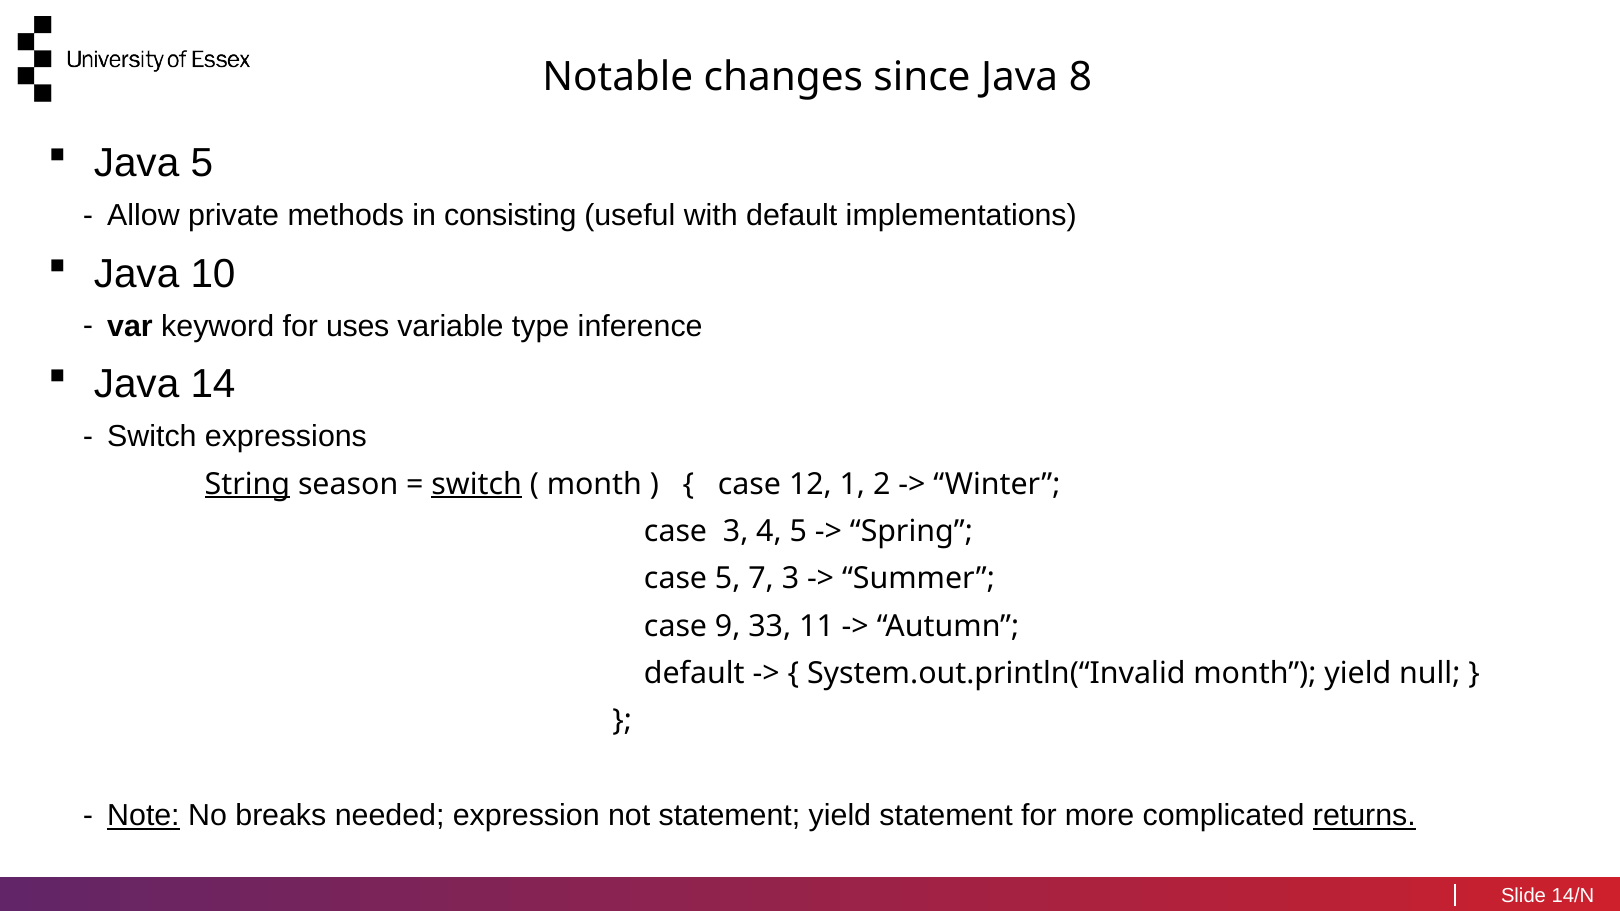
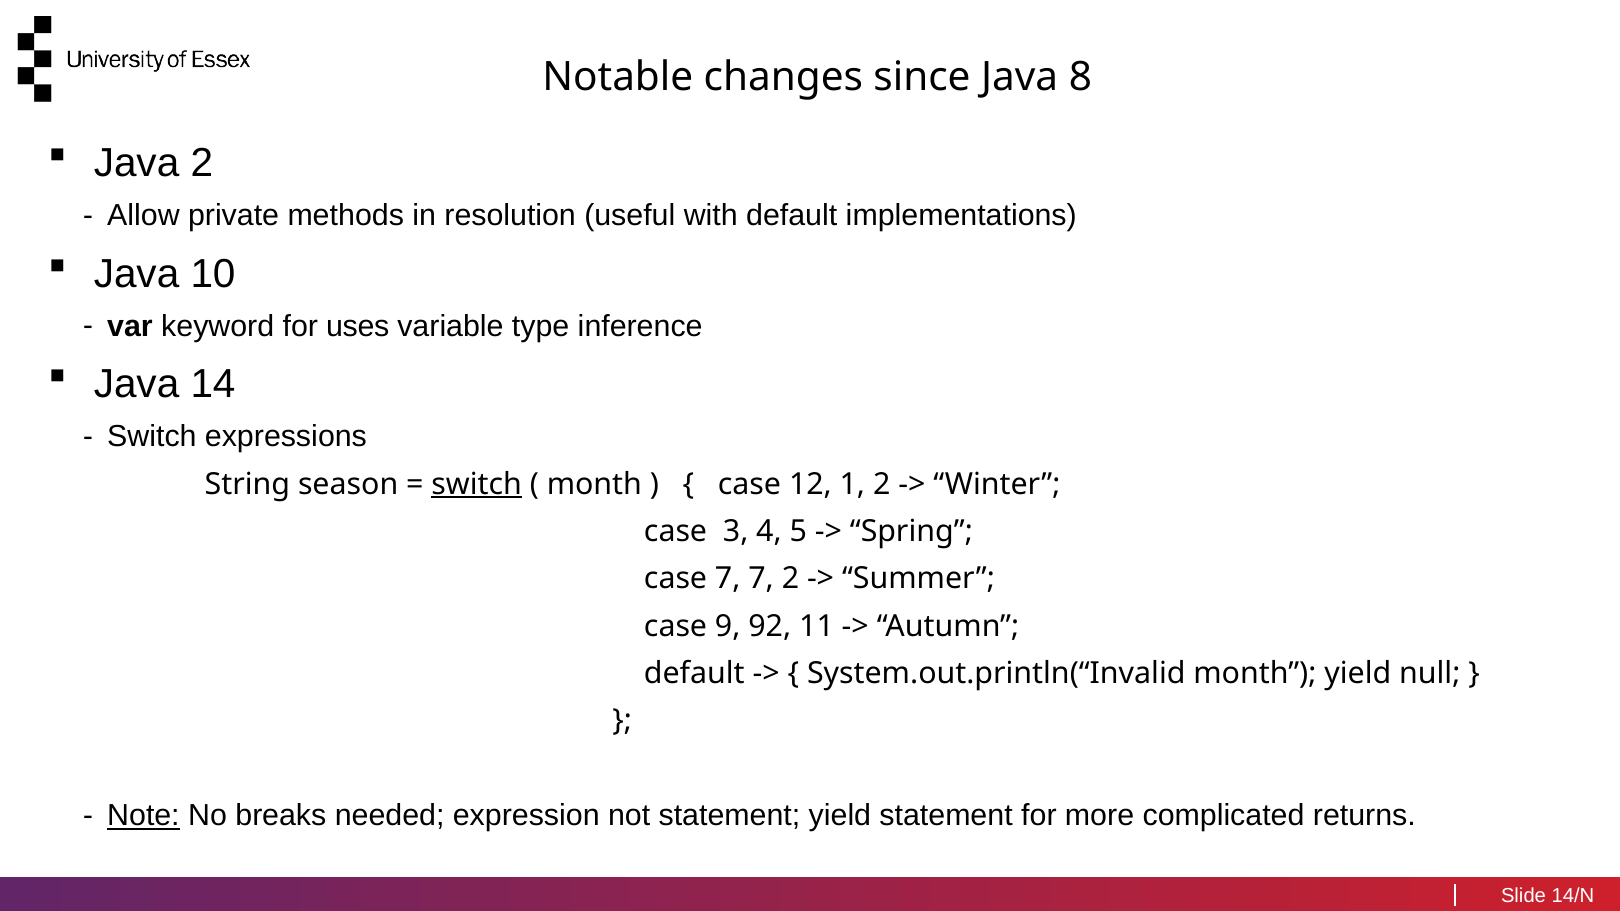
Java 5: 5 -> 2 (202, 163)
consisting: consisting -> resolution (510, 216)
String underline: present -> none (247, 484)
case 5: 5 -> 7 (728, 579)
7 3: 3 -> 2 (790, 579)
33: 33 -> 92 (770, 626)
returns underline: present -> none (1364, 816)
